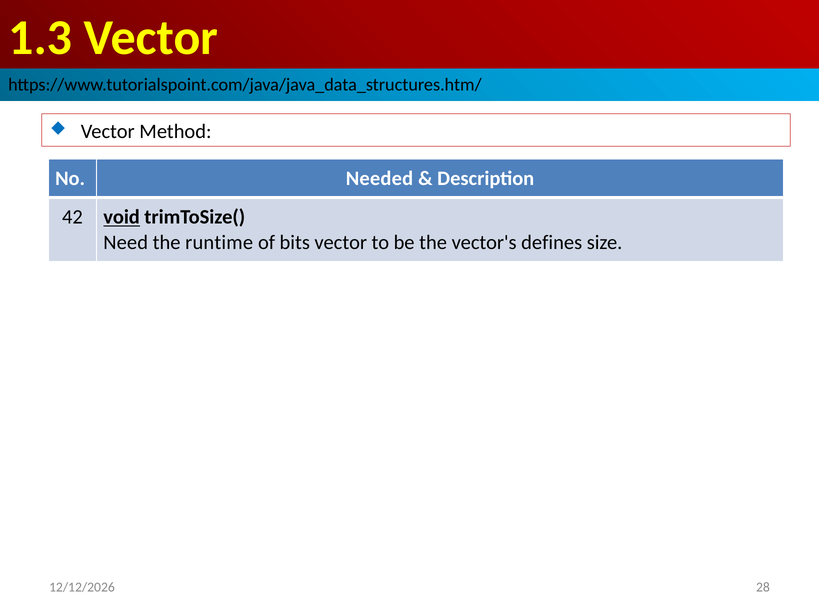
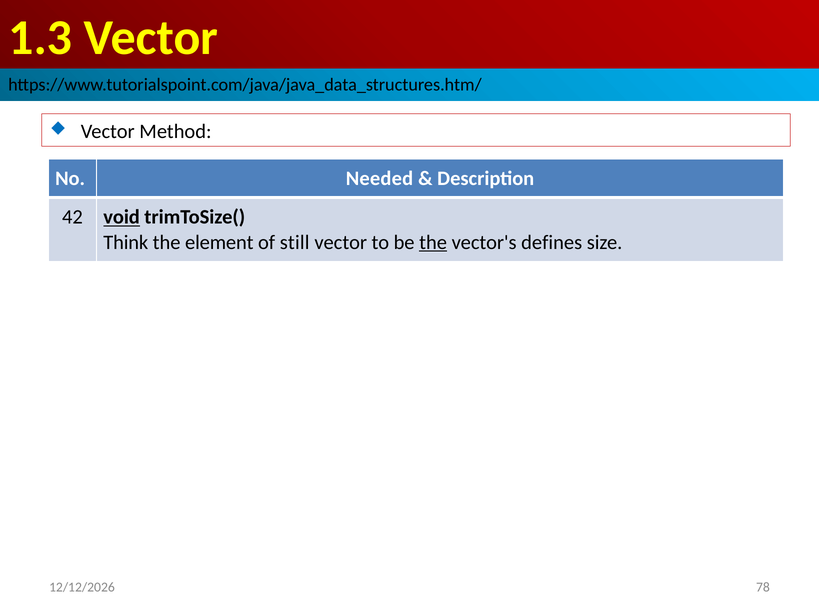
Need: Need -> Think (126, 242)
runtime: runtime -> element (219, 242)
bits: bits -> still (295, 242)
the underline: none -> present (433, 242)
28: 28 -> 78 (763, 586)
